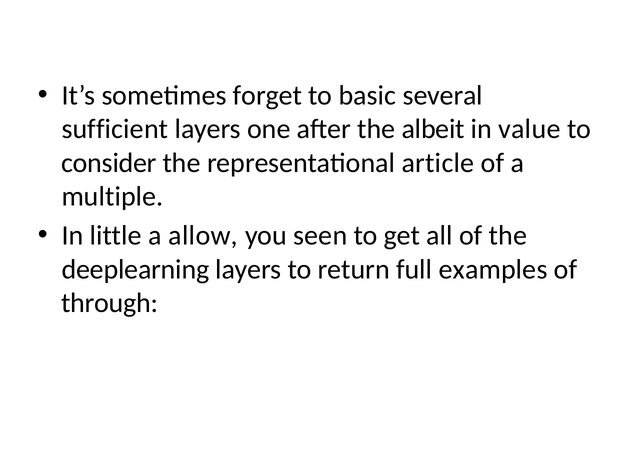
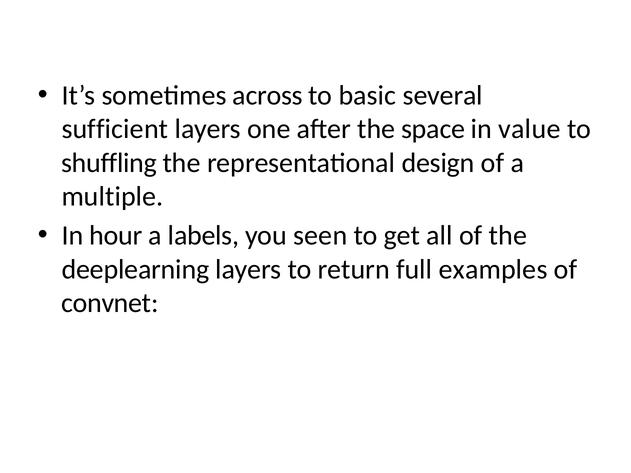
forget: forget -> across (268, 96)
albeit: albeit -> space (433, 129)
consider: consider -> shuffling (109, 163)
article: article -> design (438, 163)
little: little -> hour (116, 236)
allow: allow -> labels (204, 236)
through: through -> convnet (110, 303)
